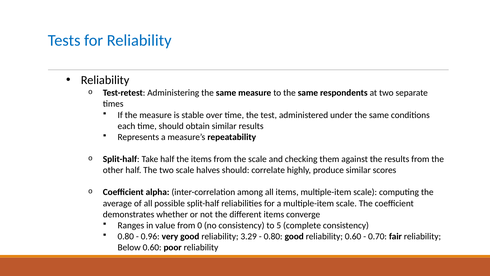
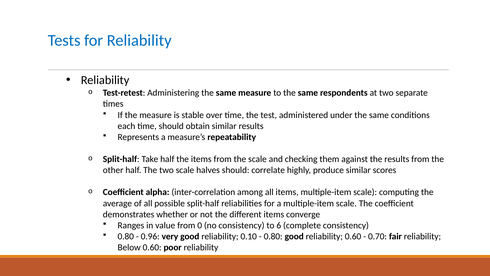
5: 5 -> 6 (279, 225)
3.29: 3.29 -> 0.10 (249, 236)
